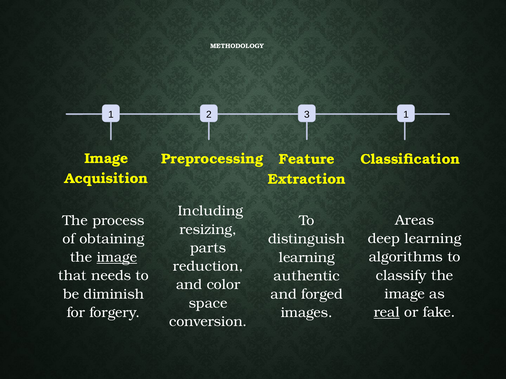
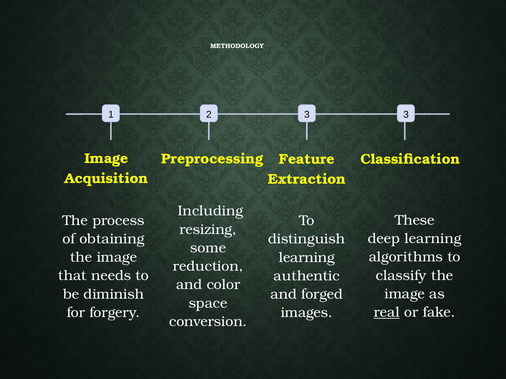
3 1: 1 -> 3 (406, 115)
Areas: Areas -> These (415, 220)
parts: parts -> some (208, 248)
image underline: present -> none (117, 258)
